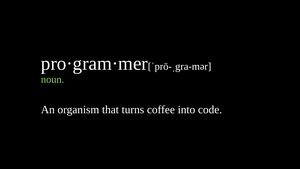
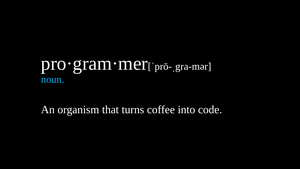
noun colour: light green -> light blue (53, 79)
